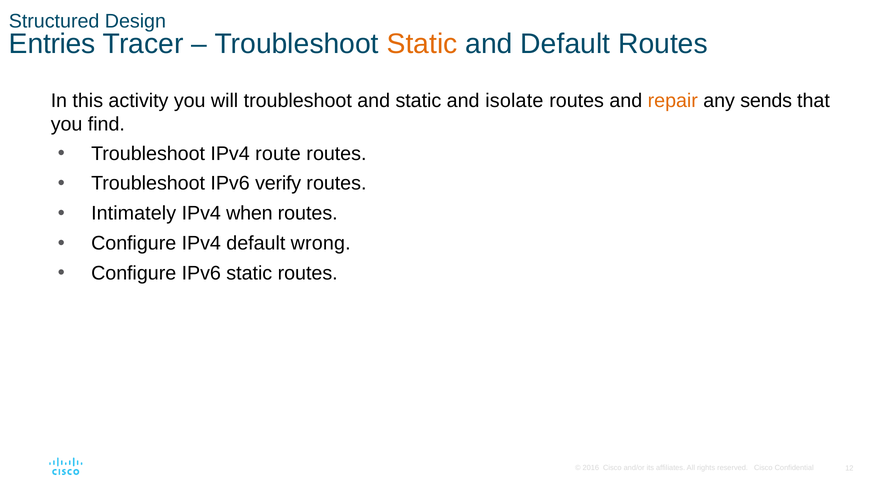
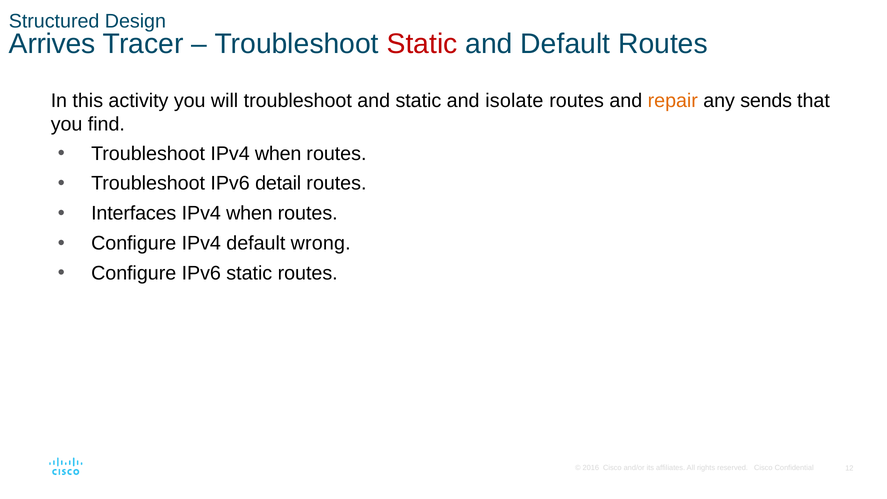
Entries: Entries -> Arrives (52, 44)
Static colour: orange -> red (422, 44)
Troubleshoot IPv4 route: route -> when (278, 154)
verify: verify -> detail (278, 183)
Intimately: Intimately -> Interfaces (134, 213)
